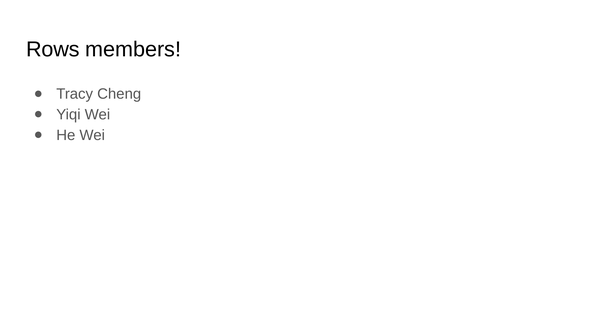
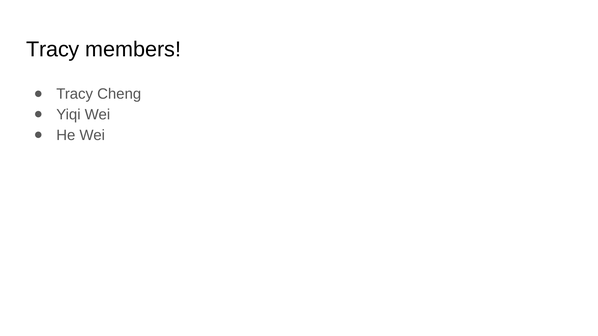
Rows: Rows -> Tracy (53, 50)
